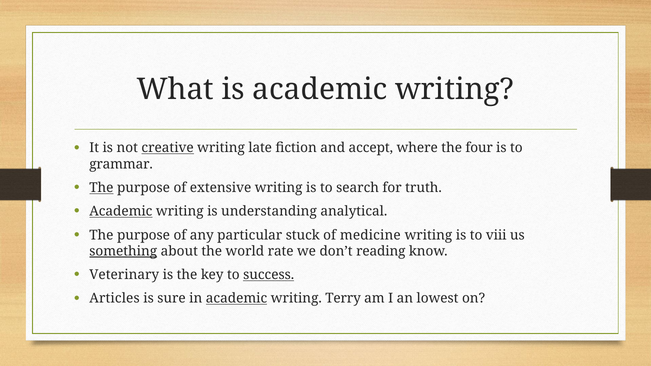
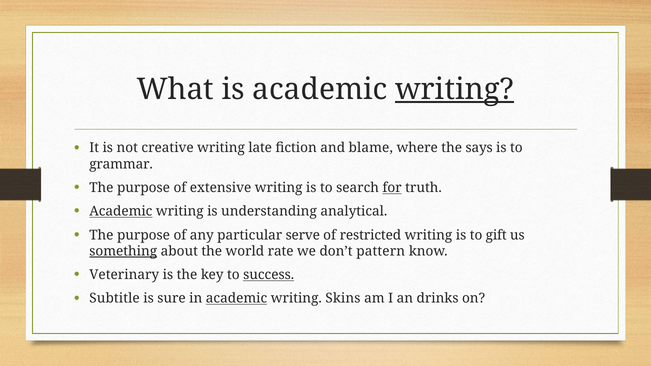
writing underline: none -> present (455, 89)
creative underline: present -> none (168, 148)
accept: accept -> blame (371, 148)
four: four -> says (479, 148)
The underline: present -> none (101, 188)
for underline: none -> present (392, 188)
stuck: stuck -> serve (303, 235)
medicine: medicine -> restricted (370, 235)
viii: viii -> gift (496, 235)
reading: reading -> pattern (381, 251)
Articles: Articles -> Subtitle (115, 299)
Terry: Terry -> Skins (343, 299)
lowest: lowest -> drinks (438, 299)
